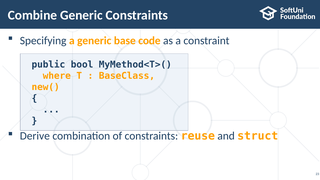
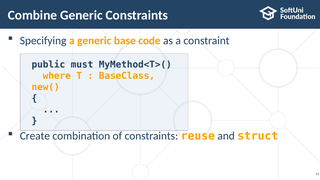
bool: bool -> must (82, 65)
Derive: Derive -> Create (35, 136)
